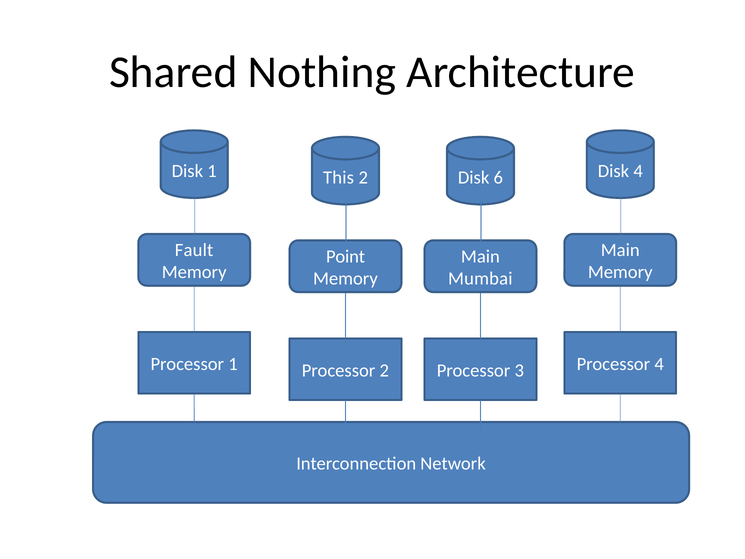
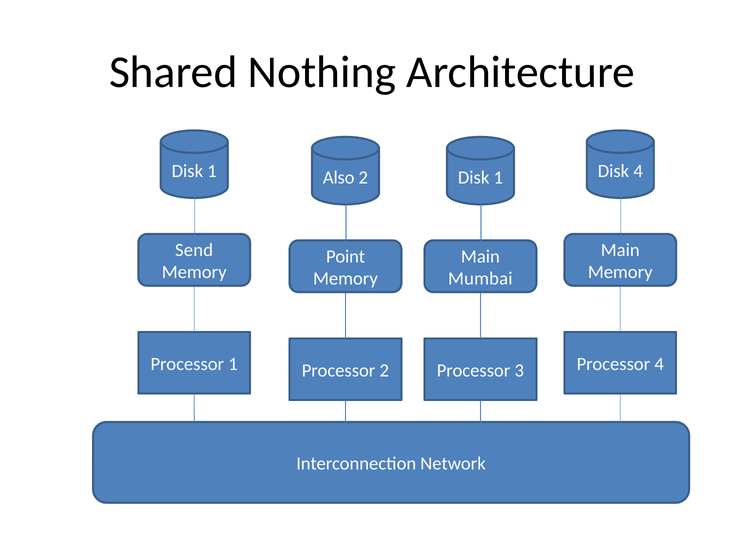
This: This -> Also (339, 177)
6: 6 -> 1 (498, 177)
Fault: Fault -> Send (194, 250)
